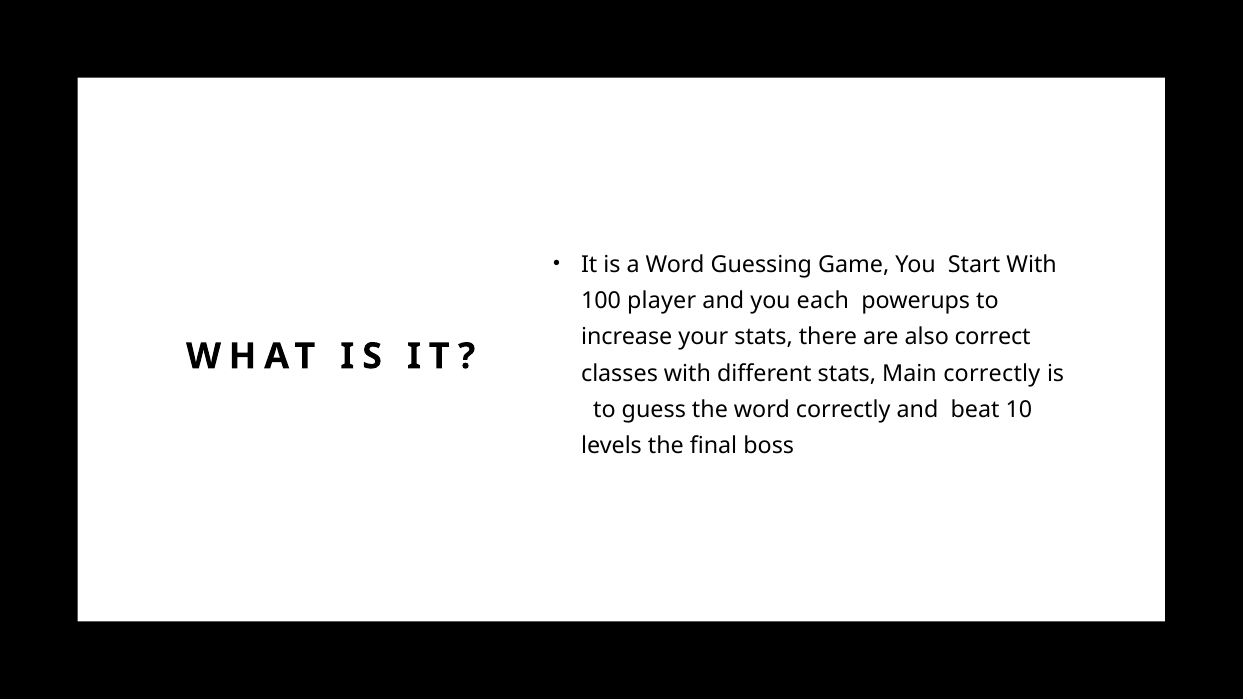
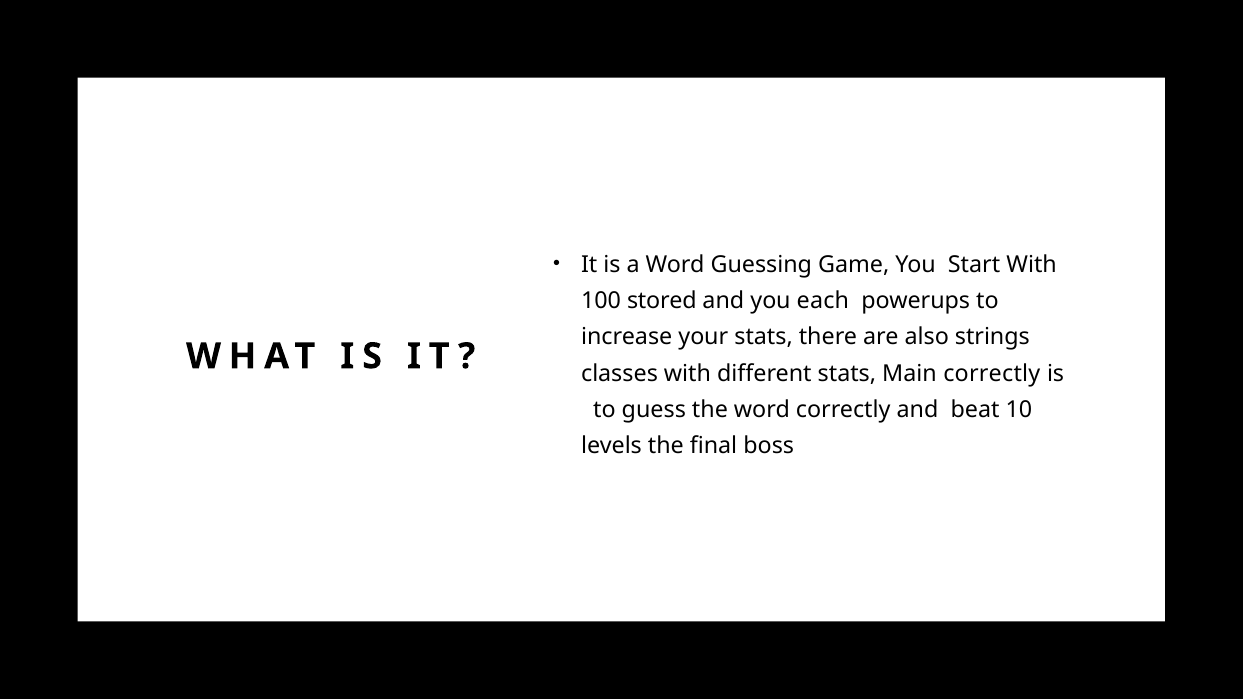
player: player -> stored (662, 301)
correct: correct -> strings (992, 337)
